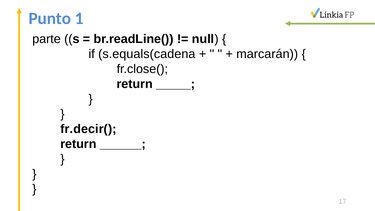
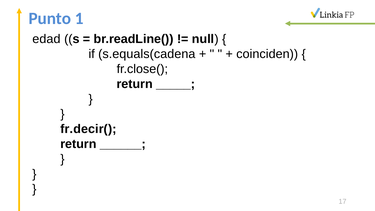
parte: parte -> edad (46, 39)
marcarán: marcarán -> coinciden (267, 54)
